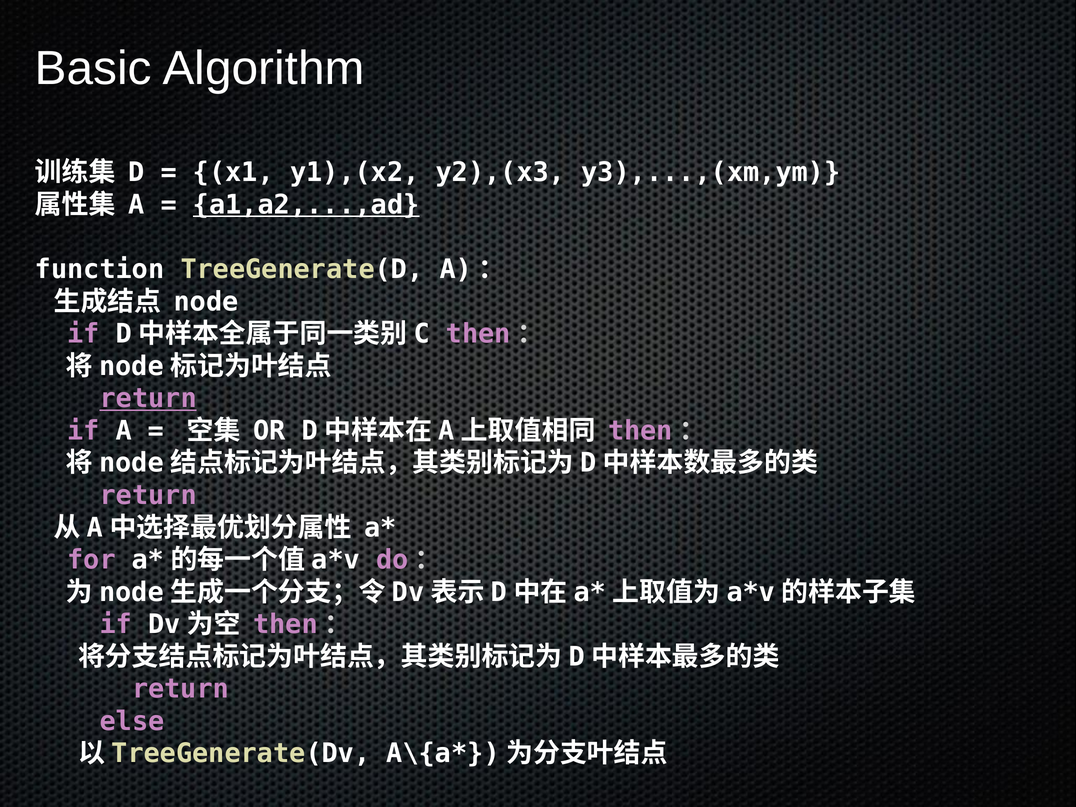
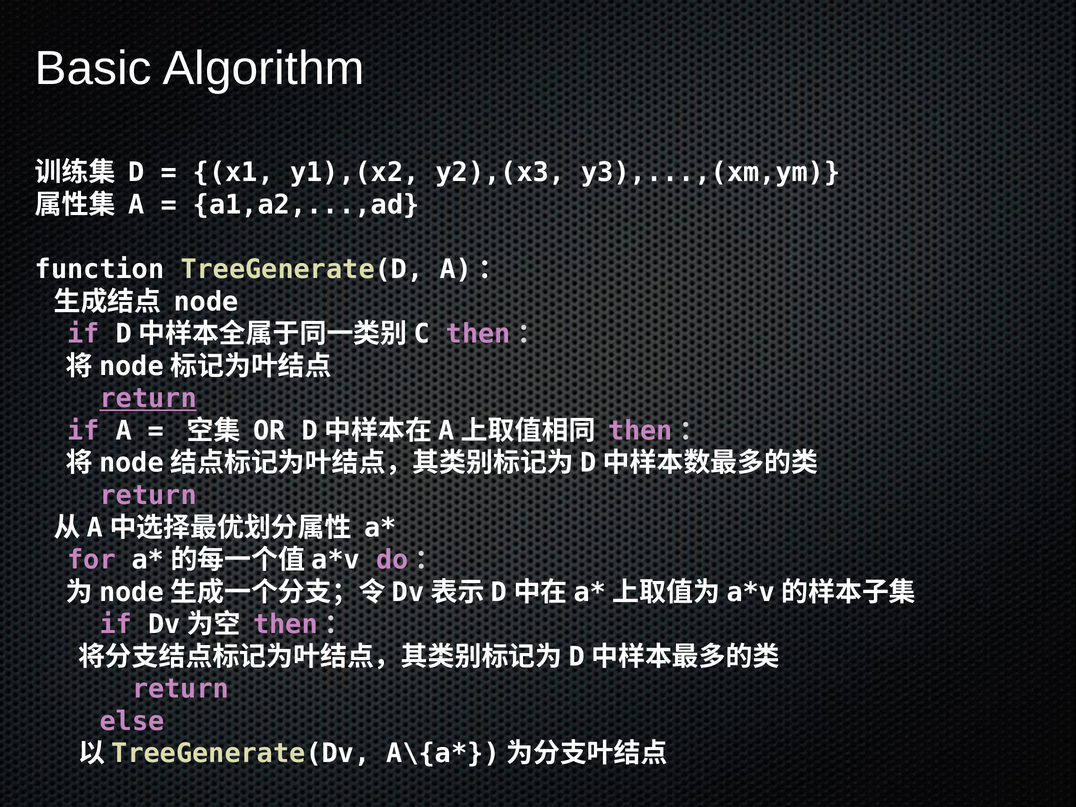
a1,a2,...,ad underline: present -> none (306, 205)
